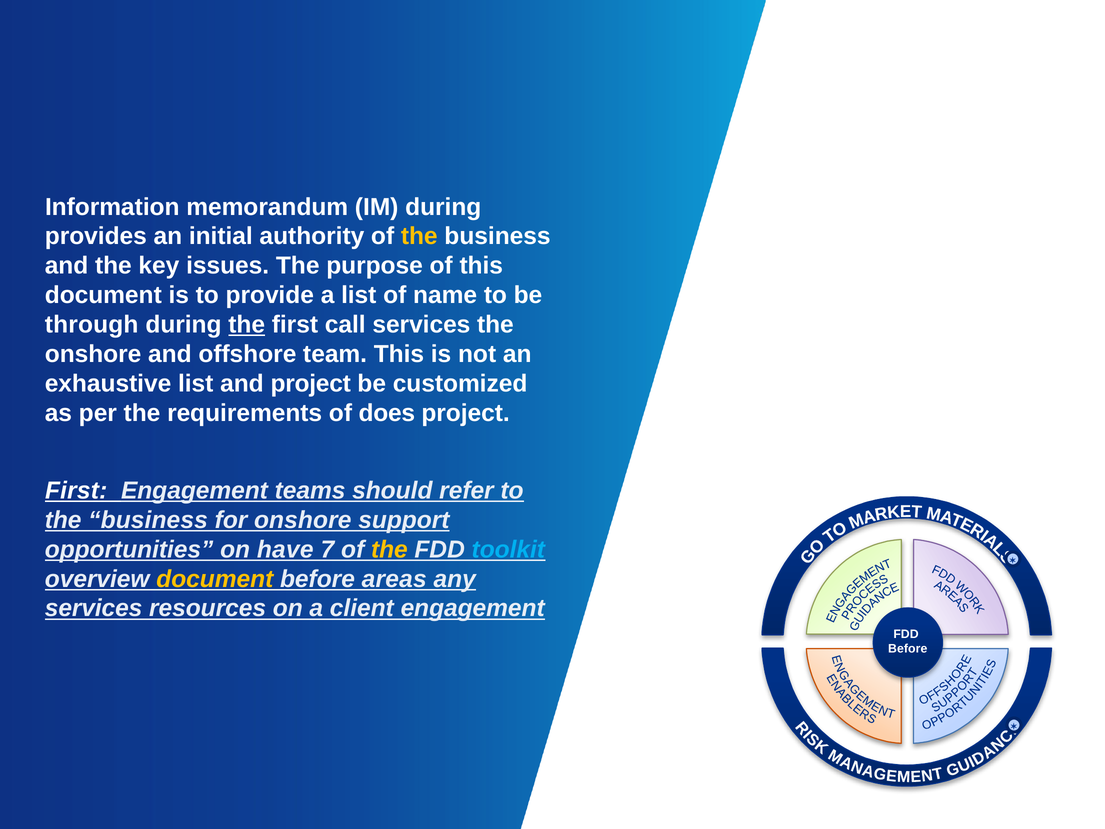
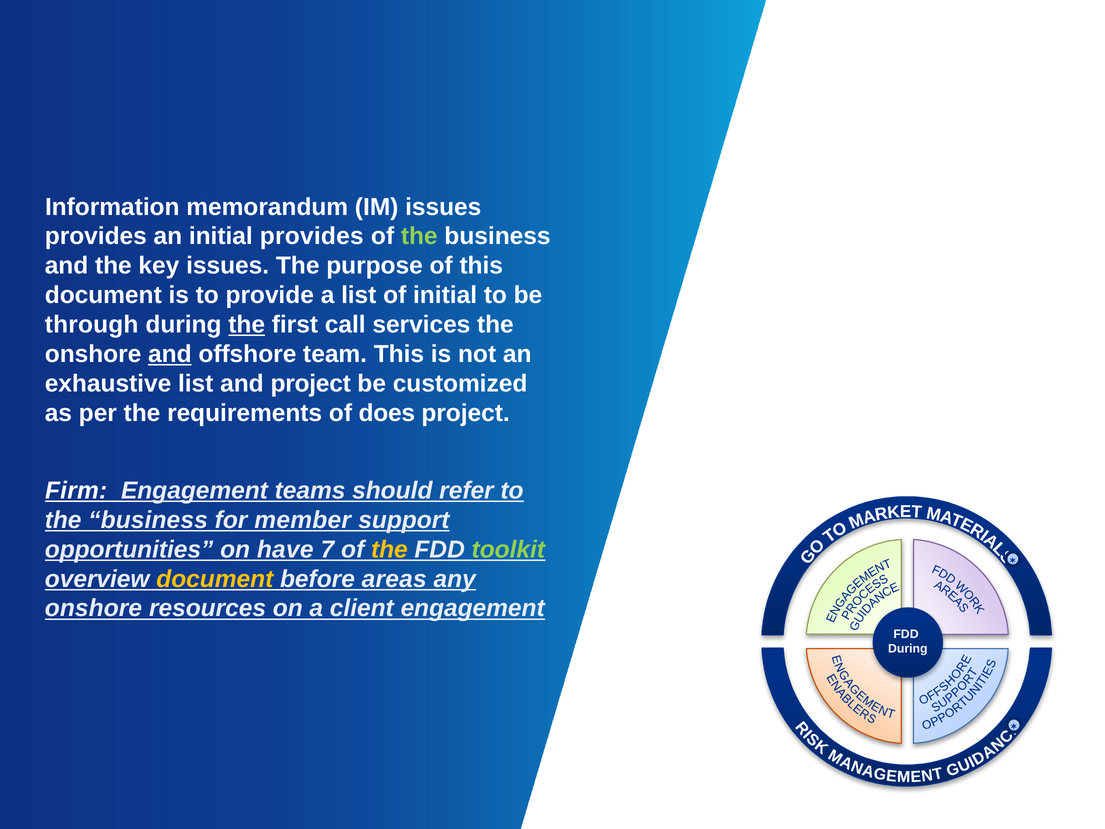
IM during: during -> issues (443, 207)
initial authority: authority -> provides (312, 236)
the colour: yellow -> light green (419, 236)
of name: name -> initial (445, 295)
and underline: none -> present (170, 354)
First: First -> Firm (76, 490)
for onshore: onshore -> member (303, 520)
toolkit colour: light blue -> light green (508, 549)
services: services -> onshore (93, 608)
Before: Before -> During (908, 649)
